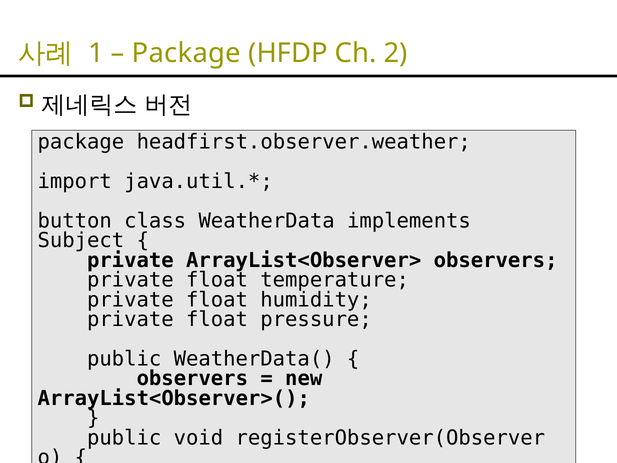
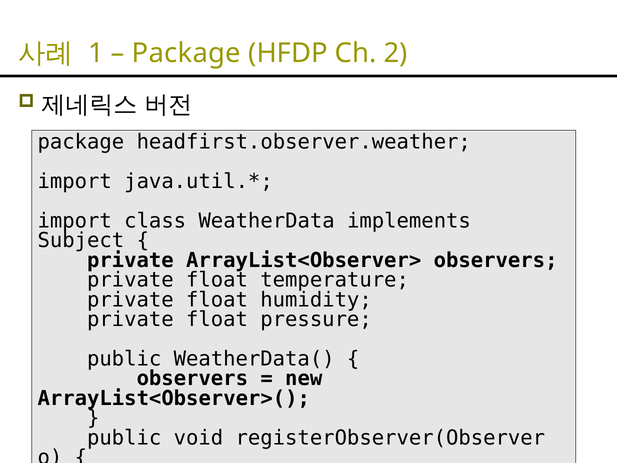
button: button -> import (75, 221)
